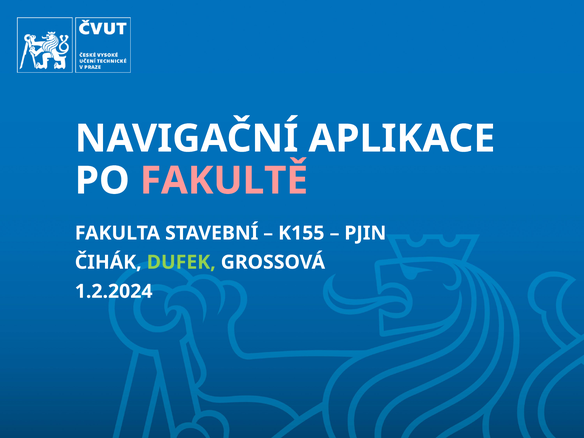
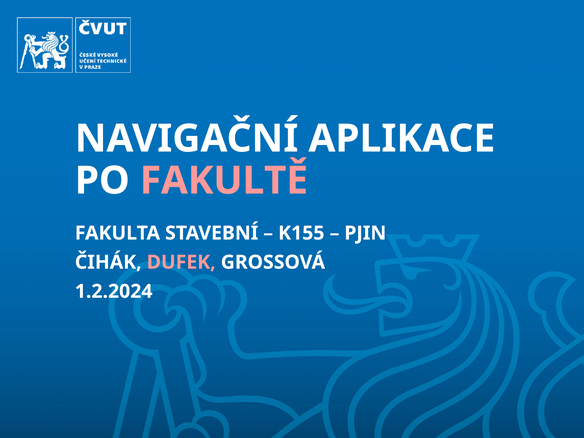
DUFEK colour: light green -> pink (181, 262)
